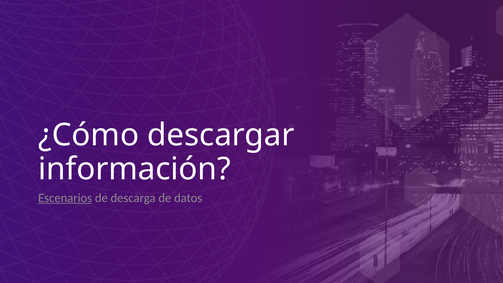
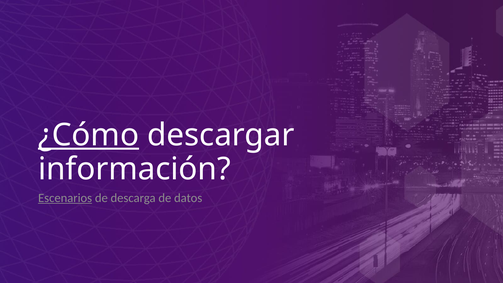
¿Cómo underline: none -> present (89, 135)
